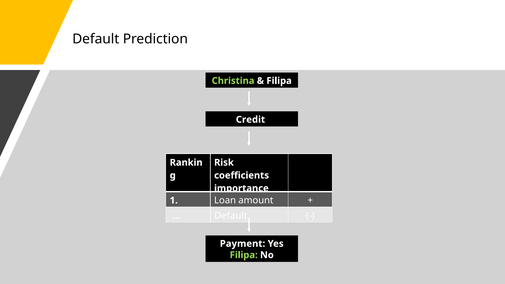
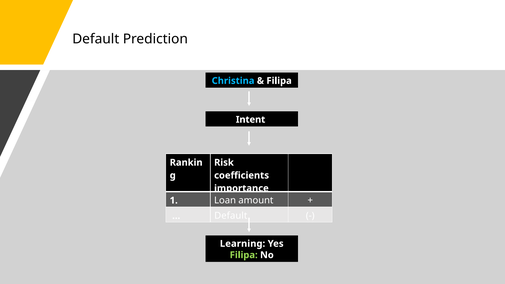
Christina colour: light green -> light blue (233, 81)
Credit: Credit -> Intent (251, 120)
Payment: Payment -> Learning (243, 244)
